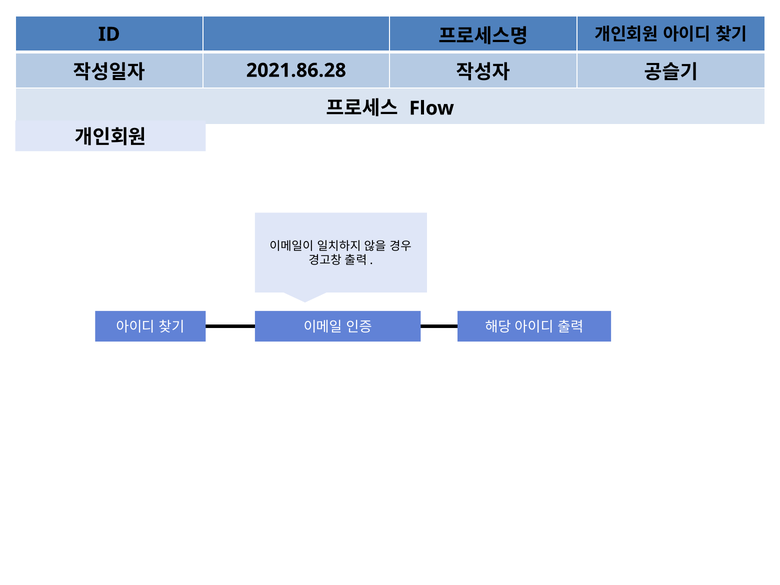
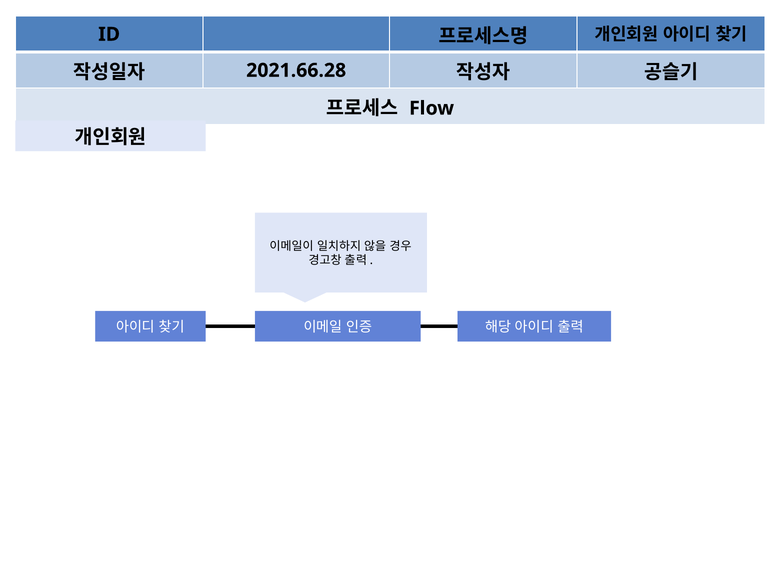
2021.86.28: 2021.86.28 -> 2021.66.28 (296, 70)
